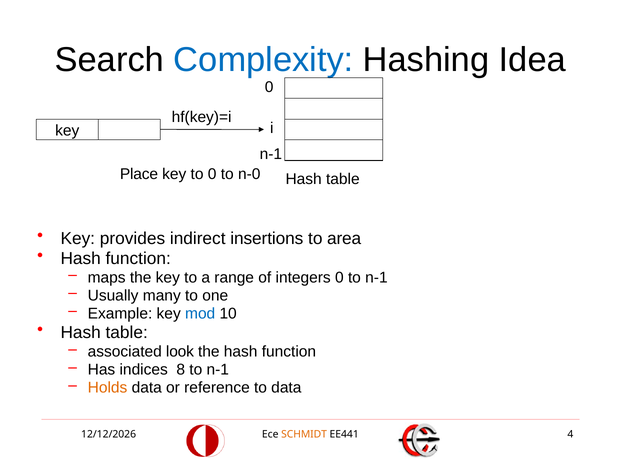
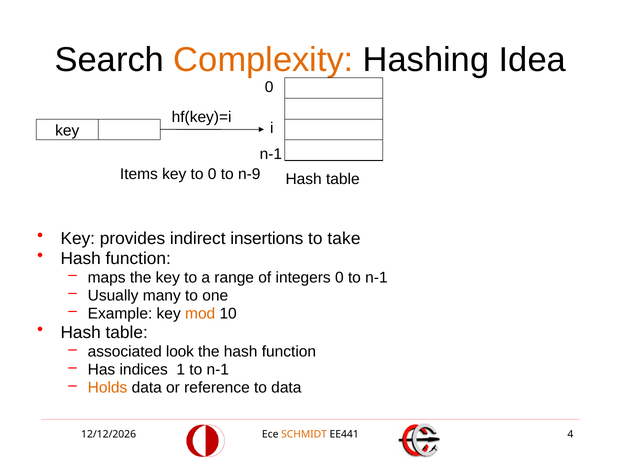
Complexity colour: blue -> orange (263, 60)
Place: Place -> Items (139, 174)
n-0: n-0 -> n-9 (249, 174)
area: area -> take (344, 238)
mod colour: blue -> orange (200, 313)
8: 8 -> 1 (181, 369)
